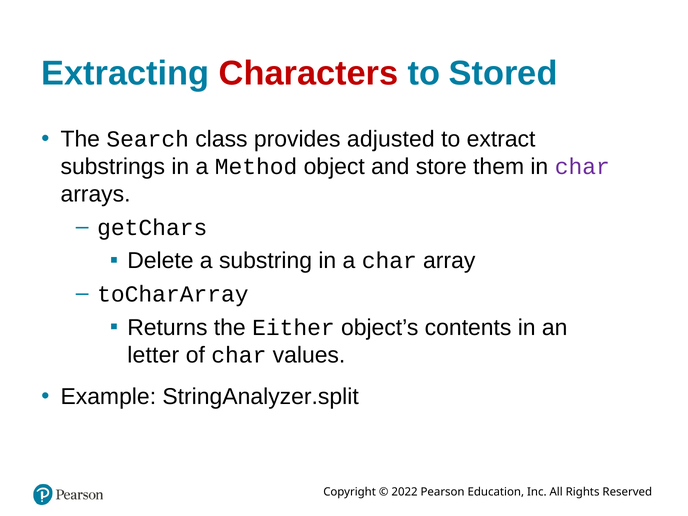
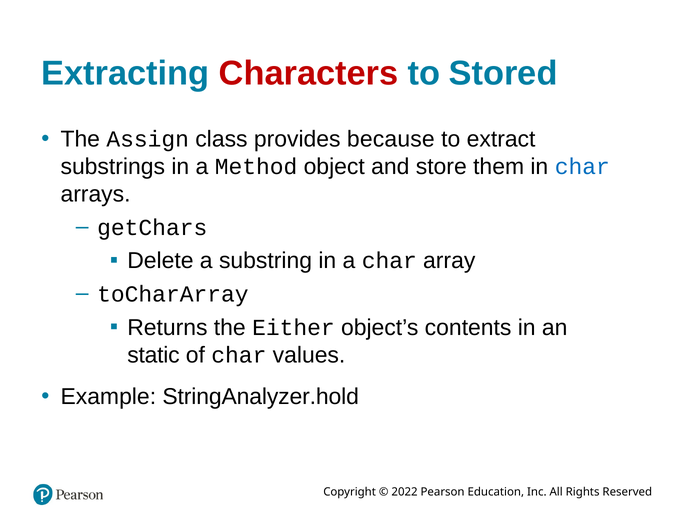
Search: Search -> Assign (148, 139)
adjusted: adjusted -> because (391, 139)
char colour: purple -> blue (582, 167)
letter: letter -> static (153, 355)
StringAnalyzer.split: StringAnalyzer.split -> StringAnalyzer.hold (261, 397)
